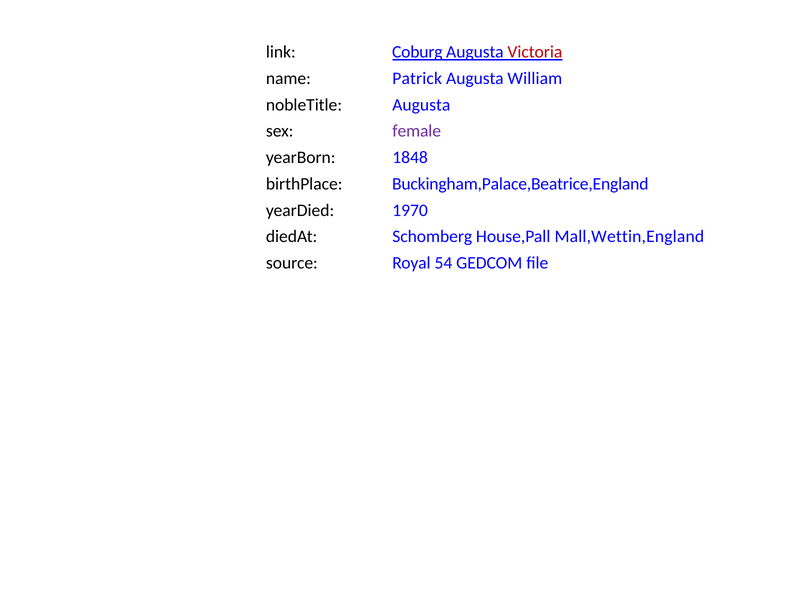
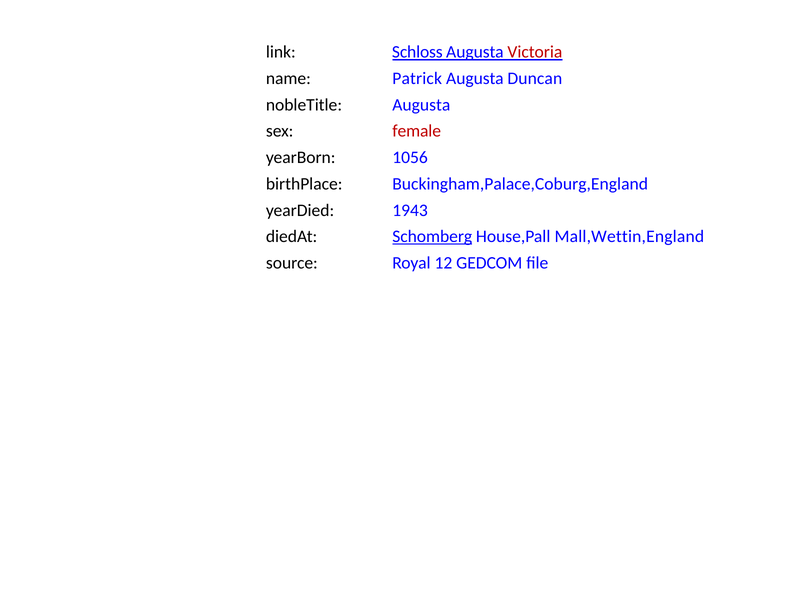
Coburg: Coburg -> Schloss (417, 52)
William: William -> Duncan (535, 79)
female colour: purple -> red (417, 131)
1848: 1848 -> 1056 (410, 158)
Buckingham,Palace,Beatrice,England: Buckingham,Palace,Beatrice,England -> Buckingham,Palace,Coburg,England (520, 184)
1970: 1970 -> 1943 (410, 210)
Schomberg underline: none -> present (432, 237)
54: 54 -> 12 (443, 263)
